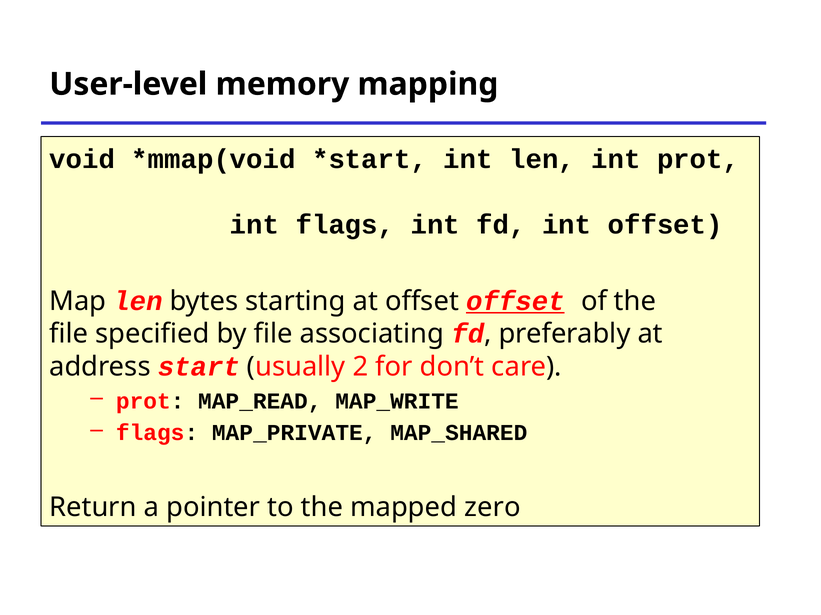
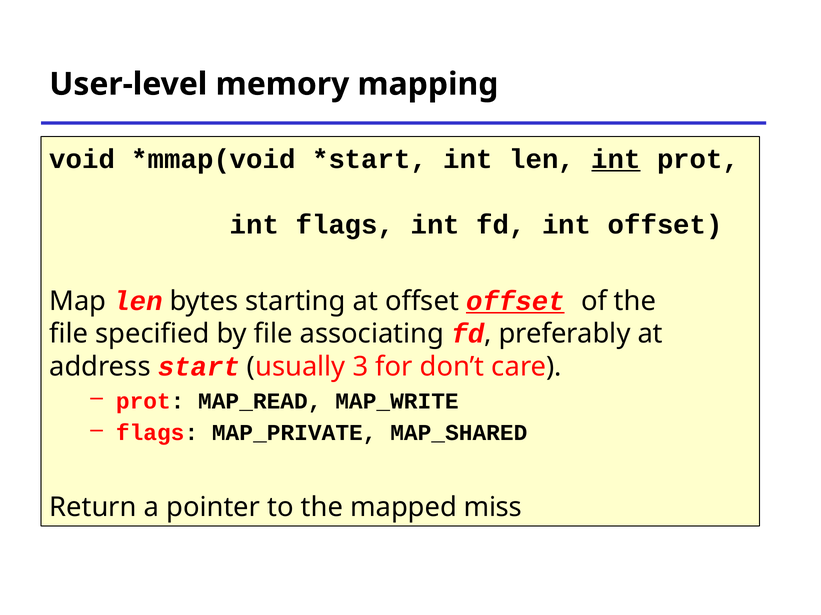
int underline: none -> present (616, 159)
2: 2 -> 3 (360, 367)
zero: zero -> miss (493, 508)
